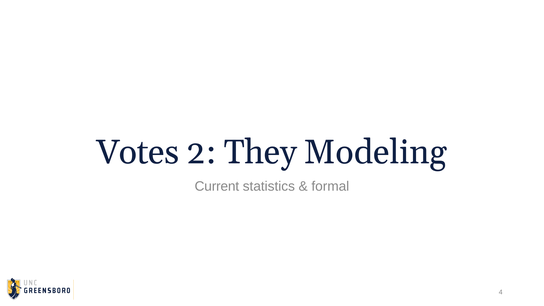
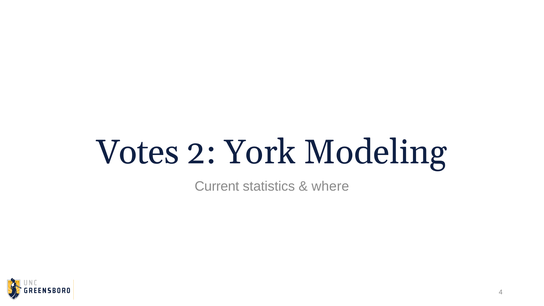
They: They -> York (260, 152)
formal: formal -> where (330, 186)
